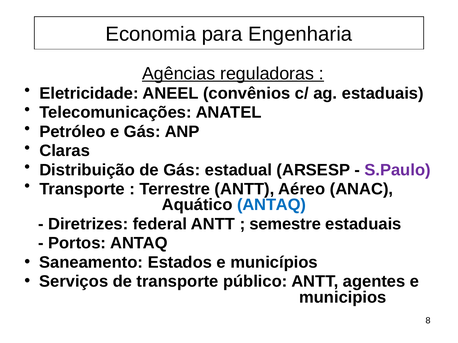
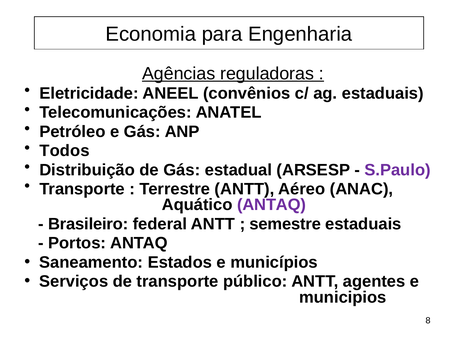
Claras: Claras -> Todos (65, 151)
ANTAQ colour: blue -> purple (272, 205)
Diretrizes: Diretrizes -> Brasileiro (88, 224)
